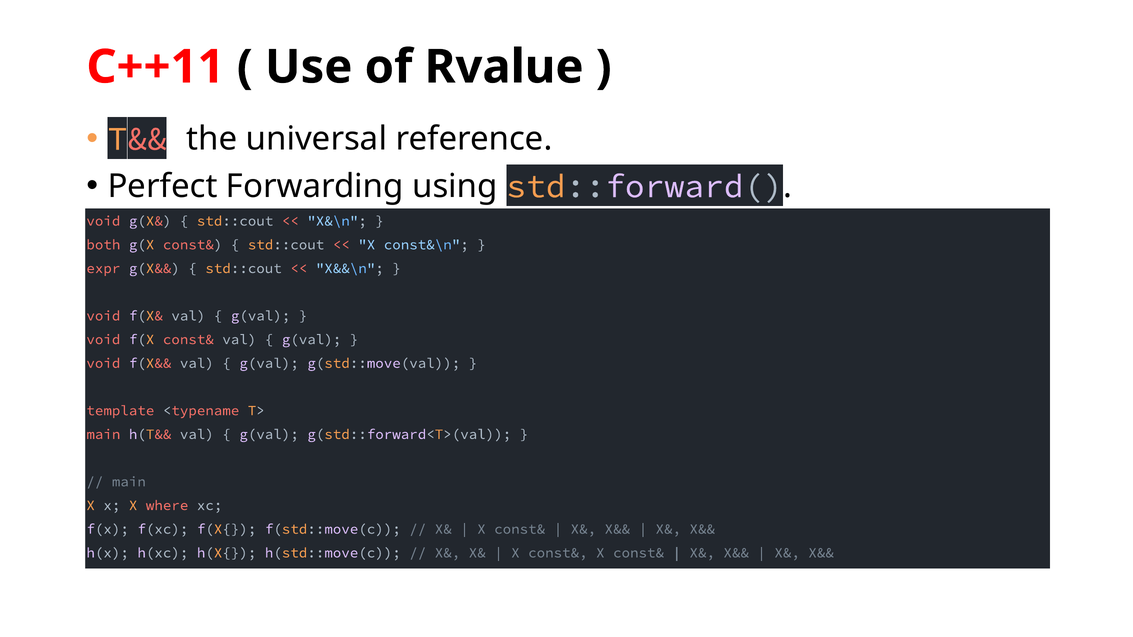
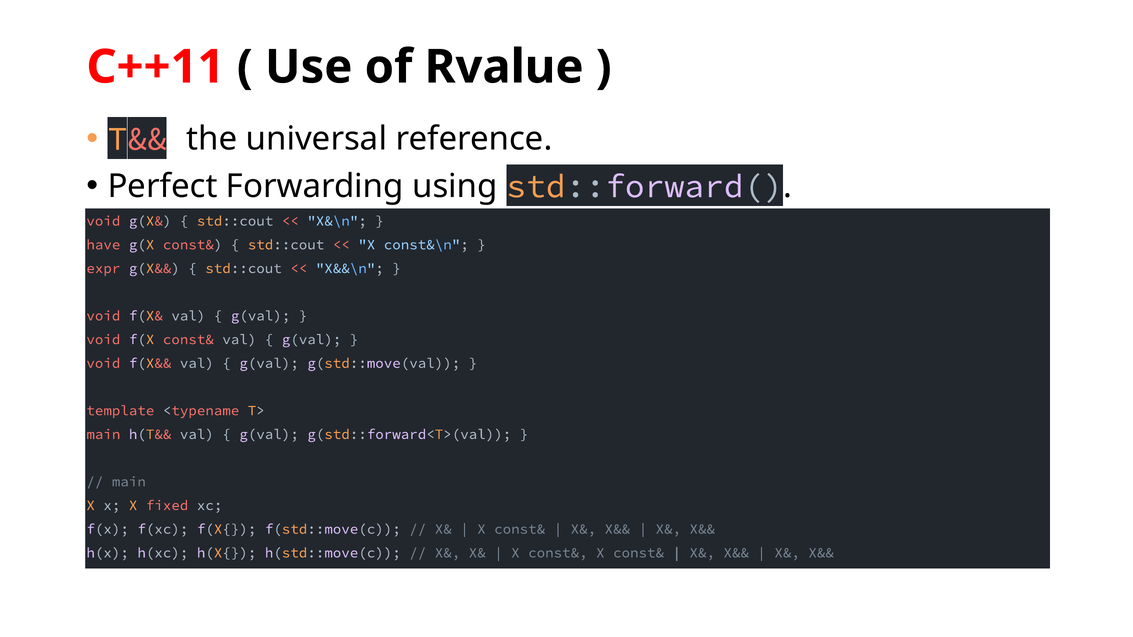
both: both -> have (103, 245)
where: where -> fixed (167, 506)
